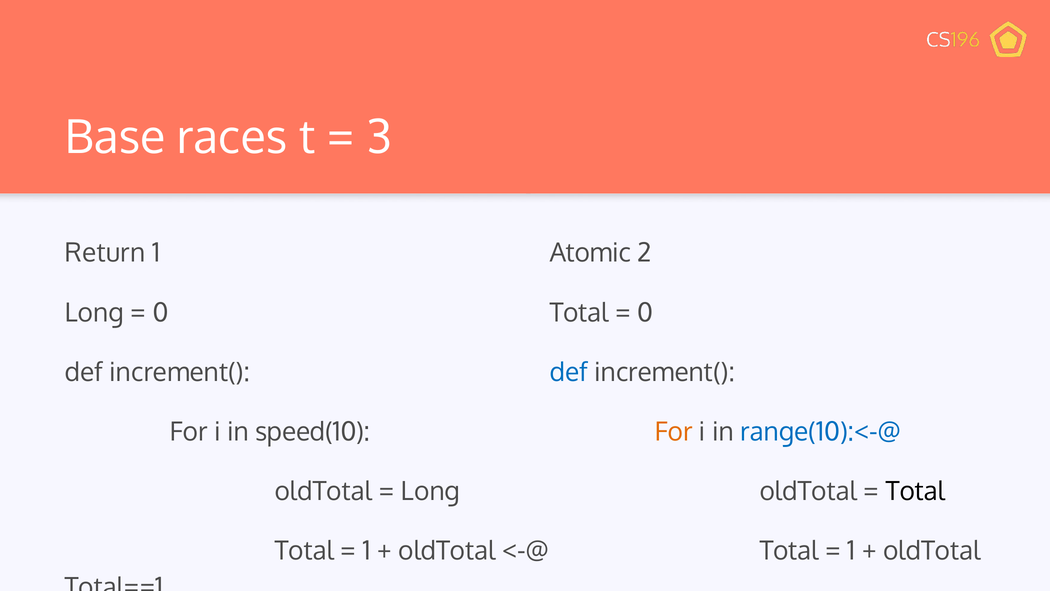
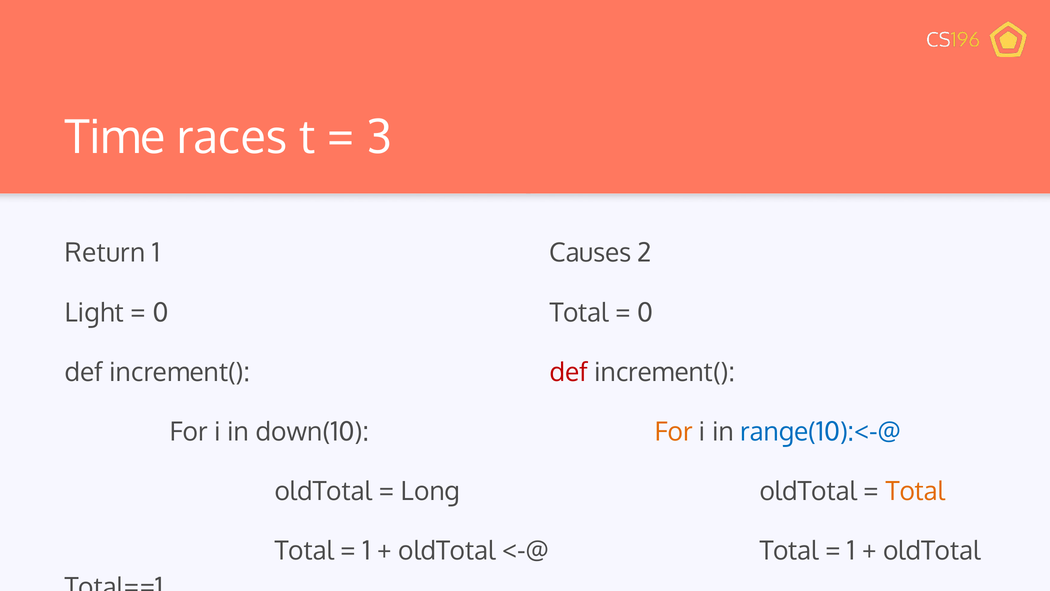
Base: Base -> Time (115, 138)
Atomic: Atomic -> Causes (590, 253)
Long: Long -> Light (94, 313)
def colour: blue -> red (569, 372)
speed(10: speed(10 -> down(10 (312, 432)
Total colour: black -> orange (915, 491)
